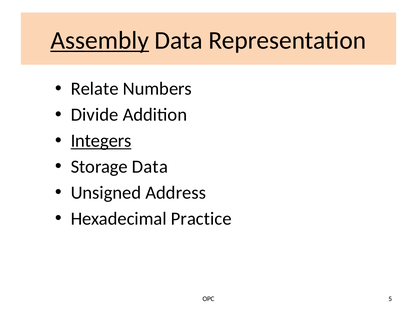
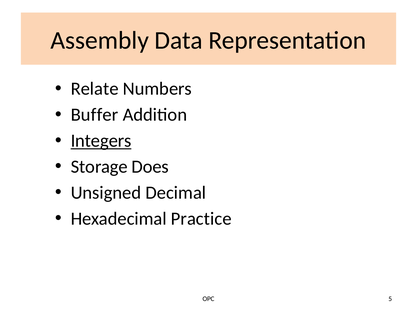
Assembly underline: present -> none (100, 40)
Divide: Divide -> Buffer (95, 115)
Storage Data: Data -> Does (150, 167)
Address: Address -> Decimal (176, 193)
